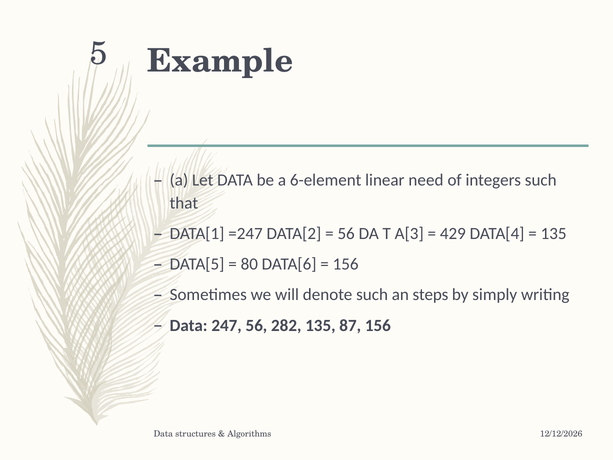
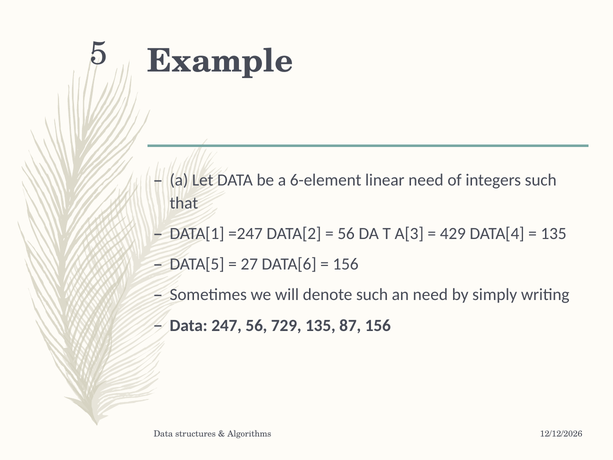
80: 80 -> 27 (249, 264)
an steps: steps -> need (430, 295)
282: 282 -> 729 (286, 325)
